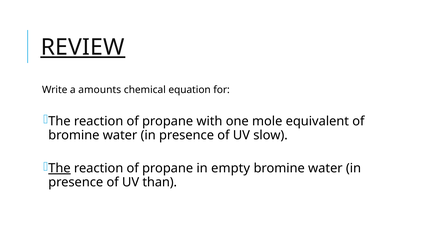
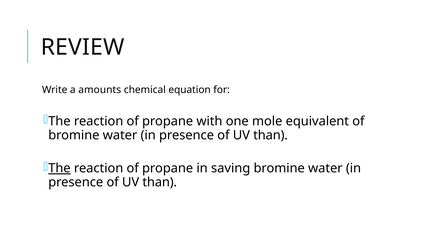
REVIEW underline: present -> none (83, 47)
slow: slow -> than (271, 135)
empty: empty -> saving (231, 168)
